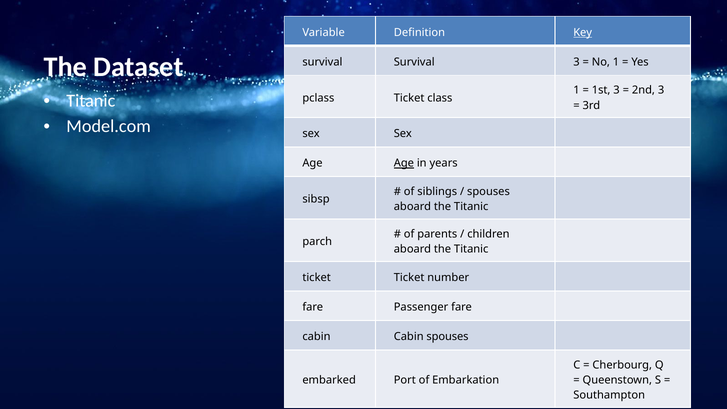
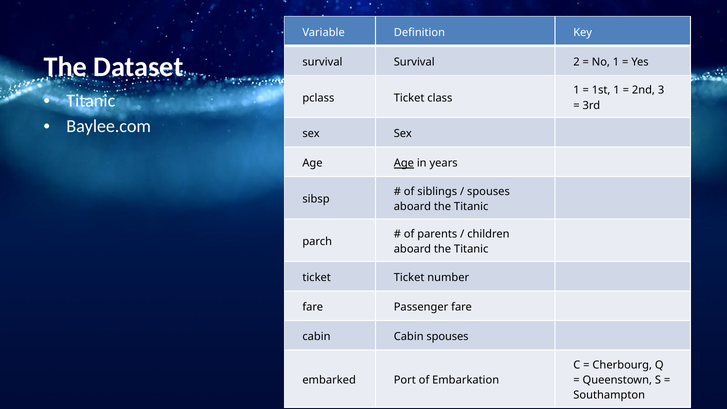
Key underline: present -> none (583, 32)
Survival 3: 3 -> 2 (577, 62)
1st 3: 3 -> 1 (617, 90)
Model.com: Model.com -> Baylee.com (109, 126)
